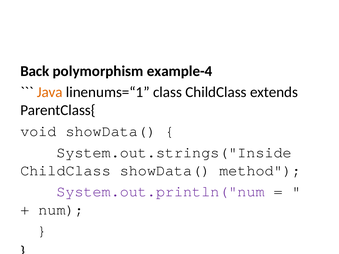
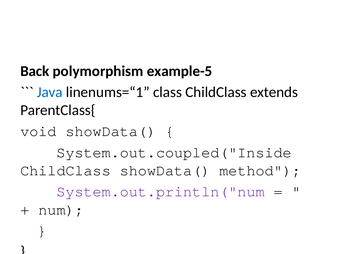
example-4: example-4 -> example-5 (180, 71)
Java colour: orange -> blue (50, 92)
System.out.strings("Inside: System.out.strings("Inside -> System.out.coupled("Inside (174, 153)
